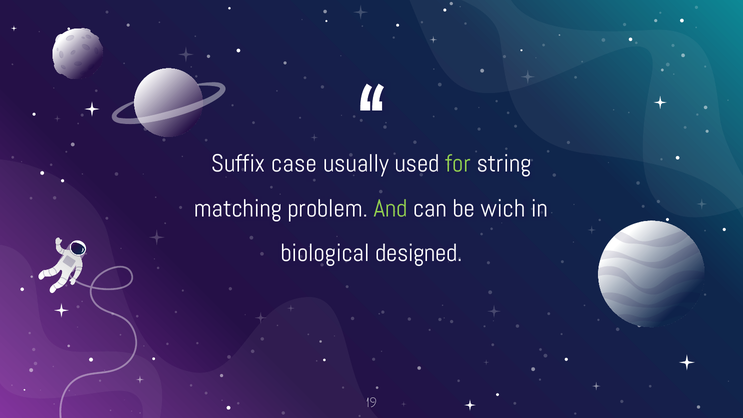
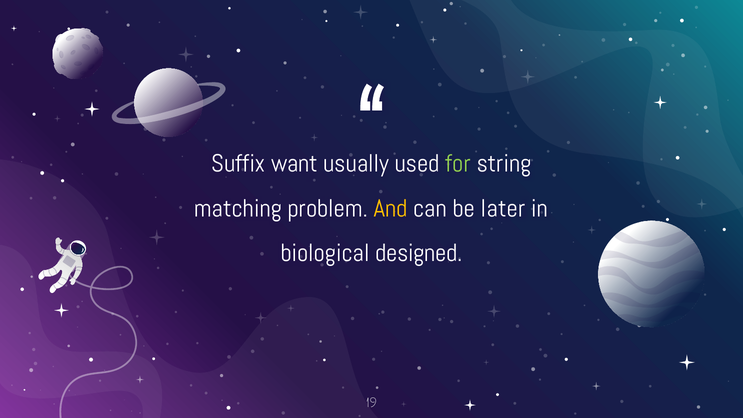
case: case -> want (294, 164)
And colour: light green -> yellow (391, 208)
wich: wich -> later (503, 208)
